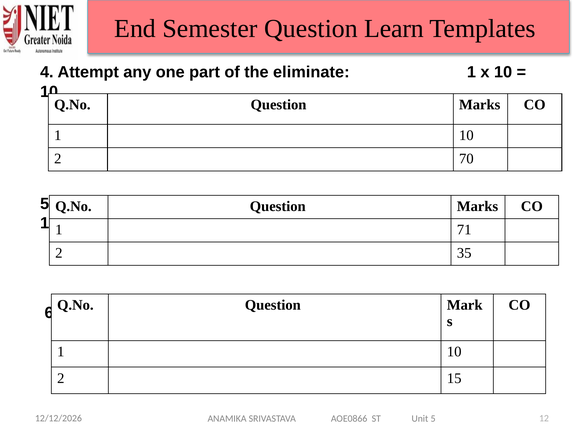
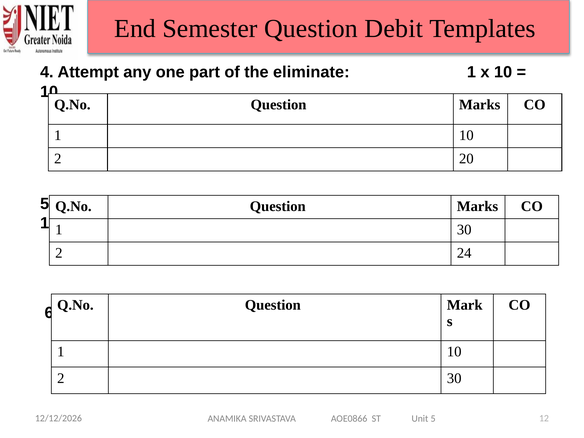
Learn: Learn -> Debit (394, 28)
70: 70 -> 20 (466, 159)
1 71: 71 -> 30 (464, 230)
35: 35 -> 24 (464, 253)
2 15: 15 -> 30 (454, 378)
